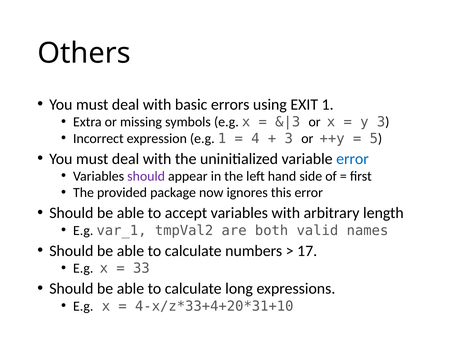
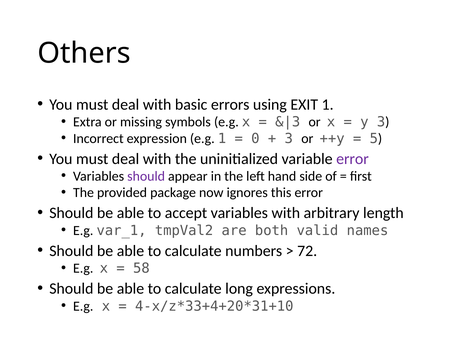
4: 4 -> 0 (255, 138)
error colour: blue -> purple (352, 158)
17: 17 -> 72 (307, 250)
33: 33 -> 58 (141, 268)
